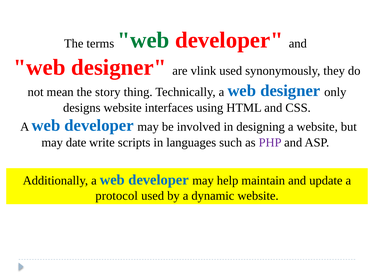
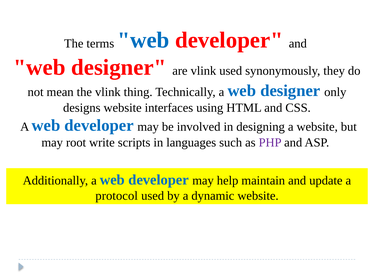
web colour: green -> blue (143, 40)
the story: story -> vlink (108, 92)
date: date -> root (76, 143)
